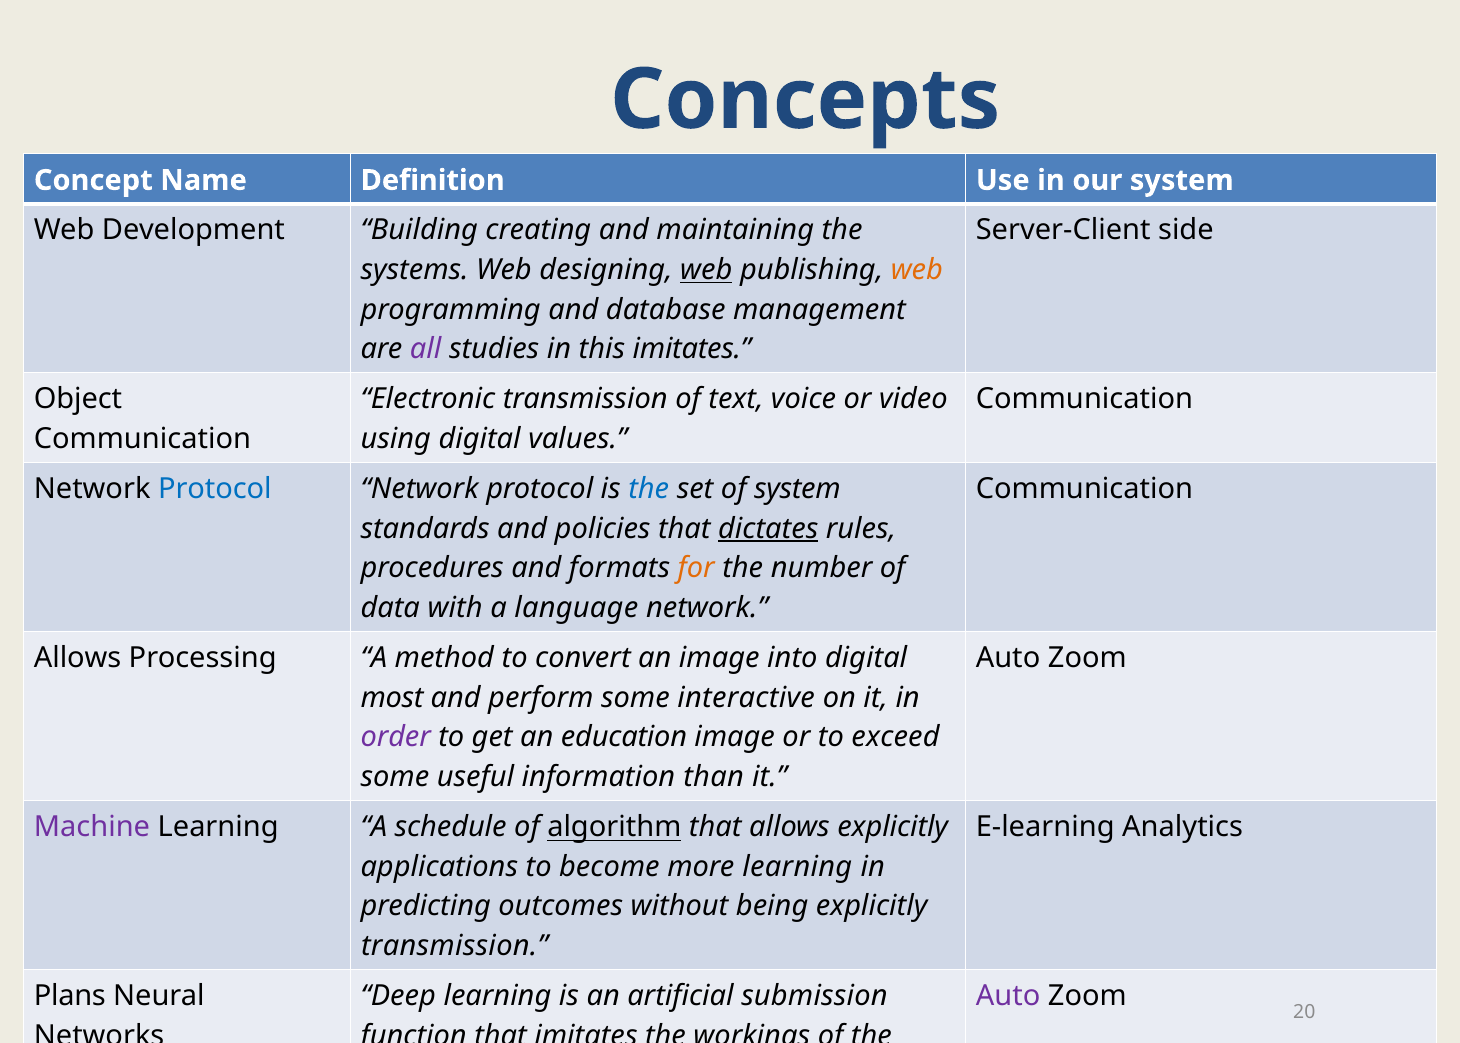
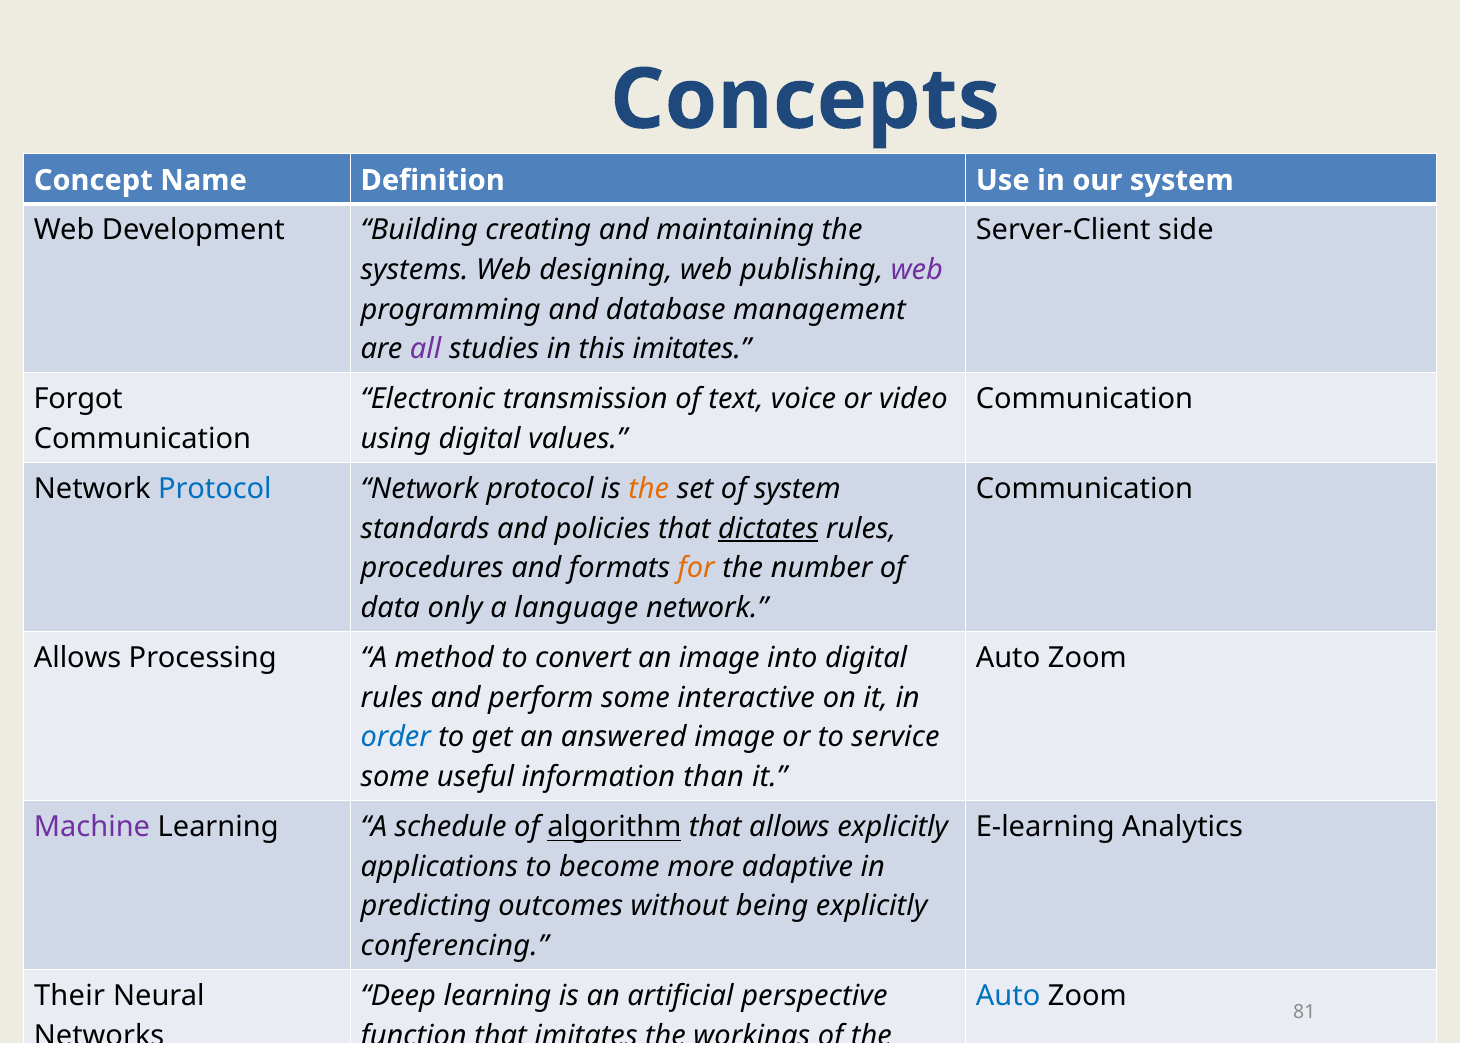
web underline: present -> none (706, 270)
web colour: orange -> purple (917, 270)
Object: Object -> Forgot (78, 399)
the colour: blue -> orange (649, 489)
with: with -> only (455, 608)
most: most -> rules (392, 698)
order colour: purple -> blue (396, 737)
education: education -> answered (624, 737)
exceed: exceed -> service (896, 737)
more learning: learning -> adaptive (798, 867)
transmission: transmission -> conferencing (455, 946)
Plans: Plans -> Their (70, 996)
submission: submission -> perspective (814, 996)
Auto colour: purple -> blue (1008, 996)
20: 20 -> 81 (1304, 1012)
